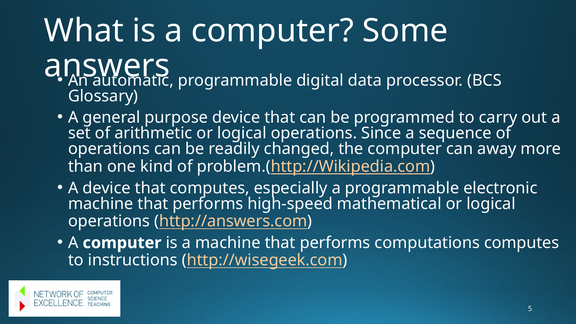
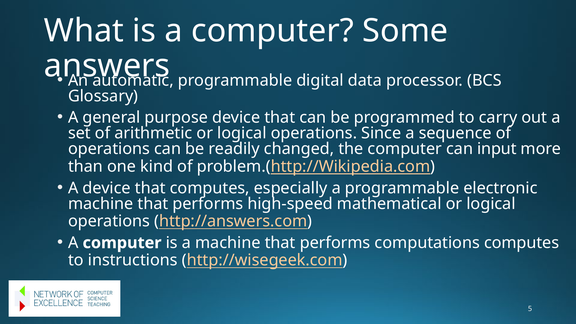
away: away -> input (497, 149)
